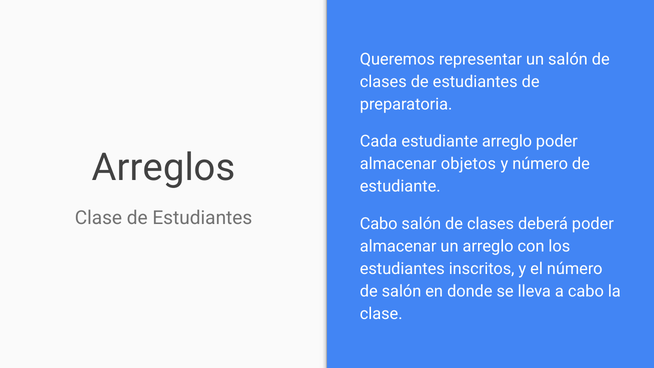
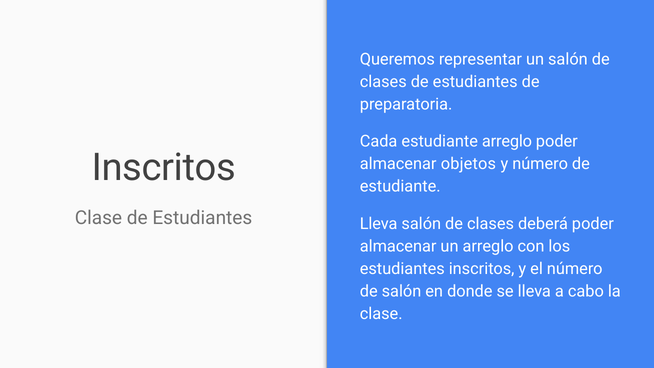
Arreglos: Arreglos -> Inscritos (164, 167)
Cabo: Cabo -> Lleva (379, 224)
